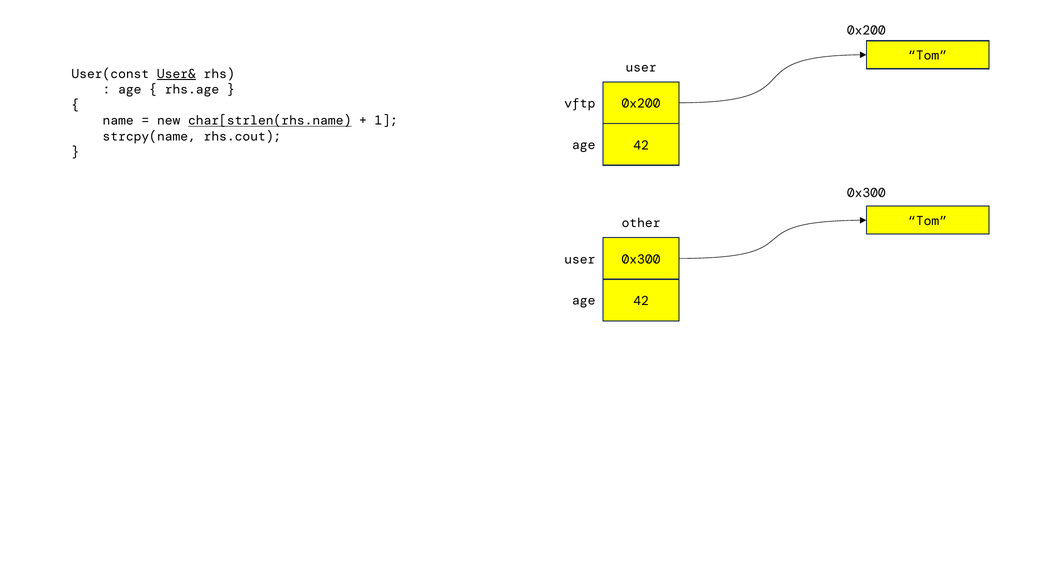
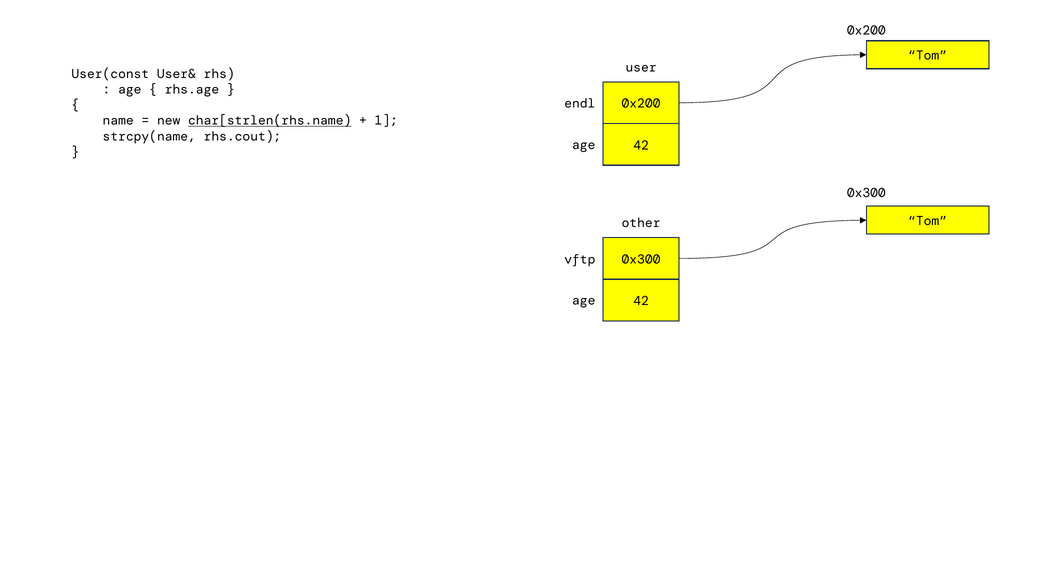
User& underline: present -> none (176, 74)
vftp: vftp -> endl (580, 104)
user: user -> vftp (580, 259)
